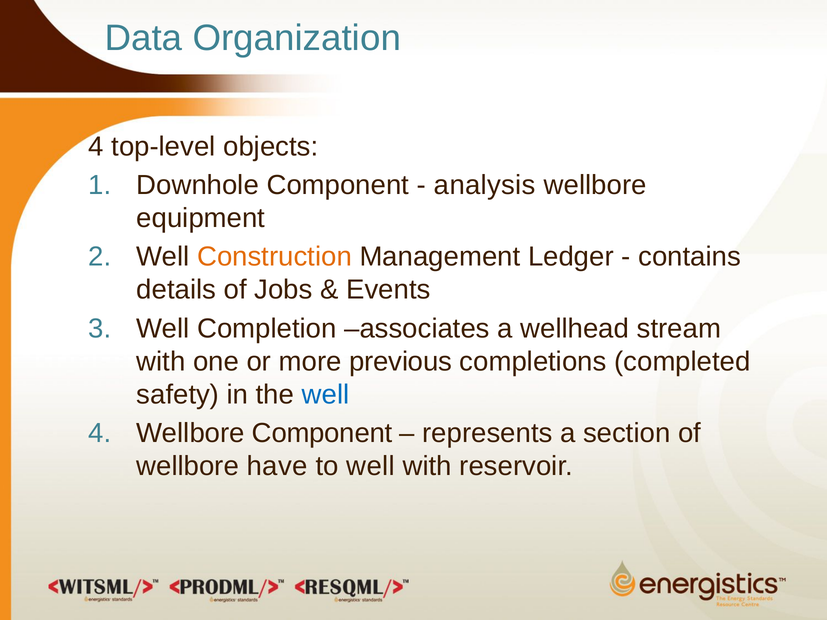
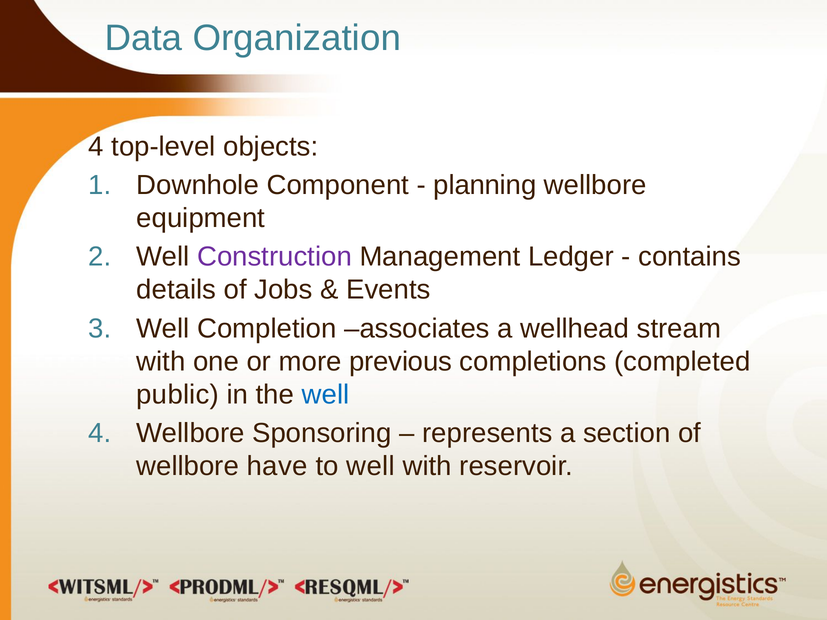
analysis: analysis -> planning (485, 185)
Construction colour: orange -> purple (274, 257)
safety: safety -> public (178, 395)
Wellbore Component: Component -> Sponsoring (322, 433)
